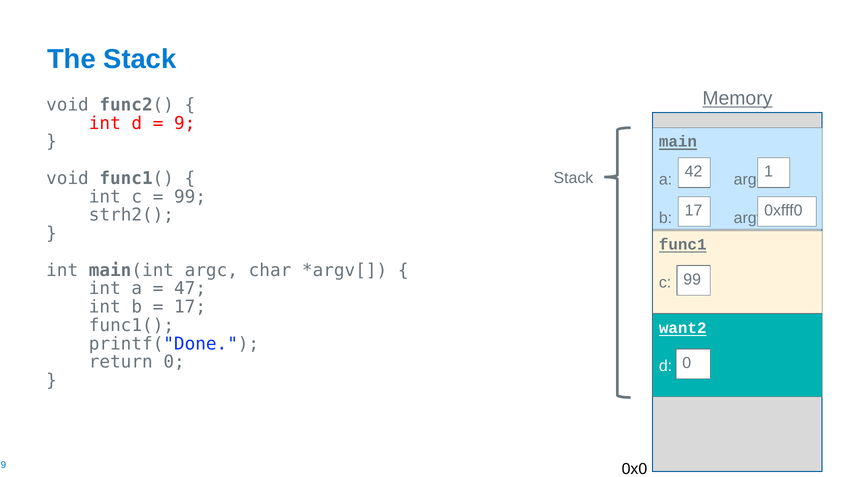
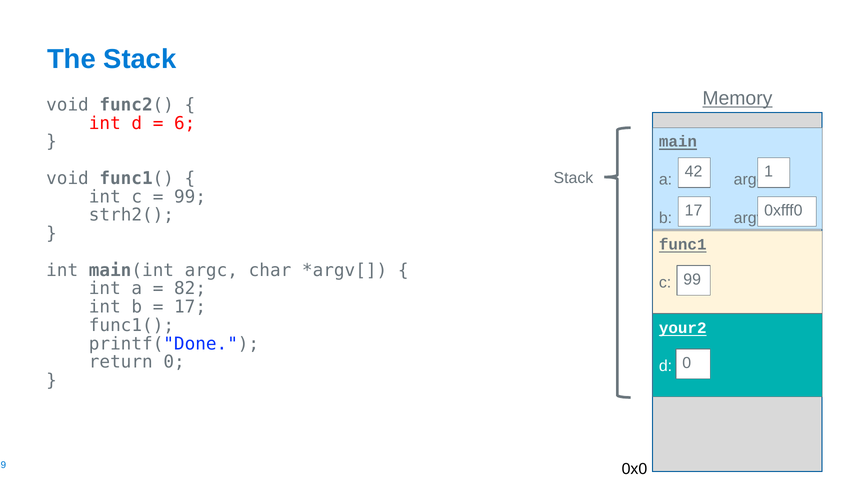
9: 9 -> 6 (185, 123)
47: 47 -> 82 (190, 289)
want2: want2 -> your2 (683, 328)
